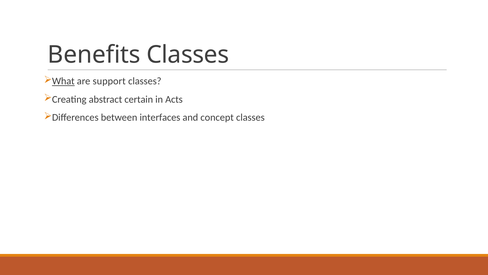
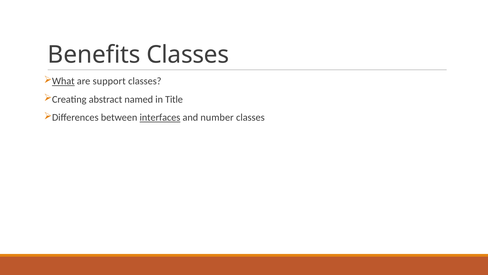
certain: certain -> named (139, 99)
Acts: Acts -> Title (174, 99)
interfaces underline: none -> present (160, 117)
concept: concept -> number (217, 117)
